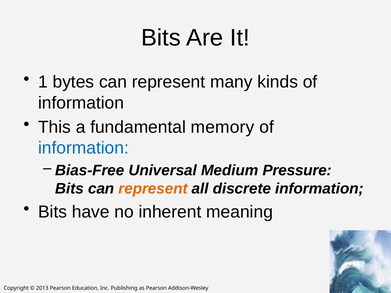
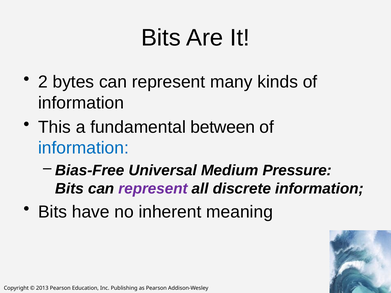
1: 1 -> 2 (43, 82)
memory: memory -> between (223, 127)
represent colour: orange -> purple (153, 189)
